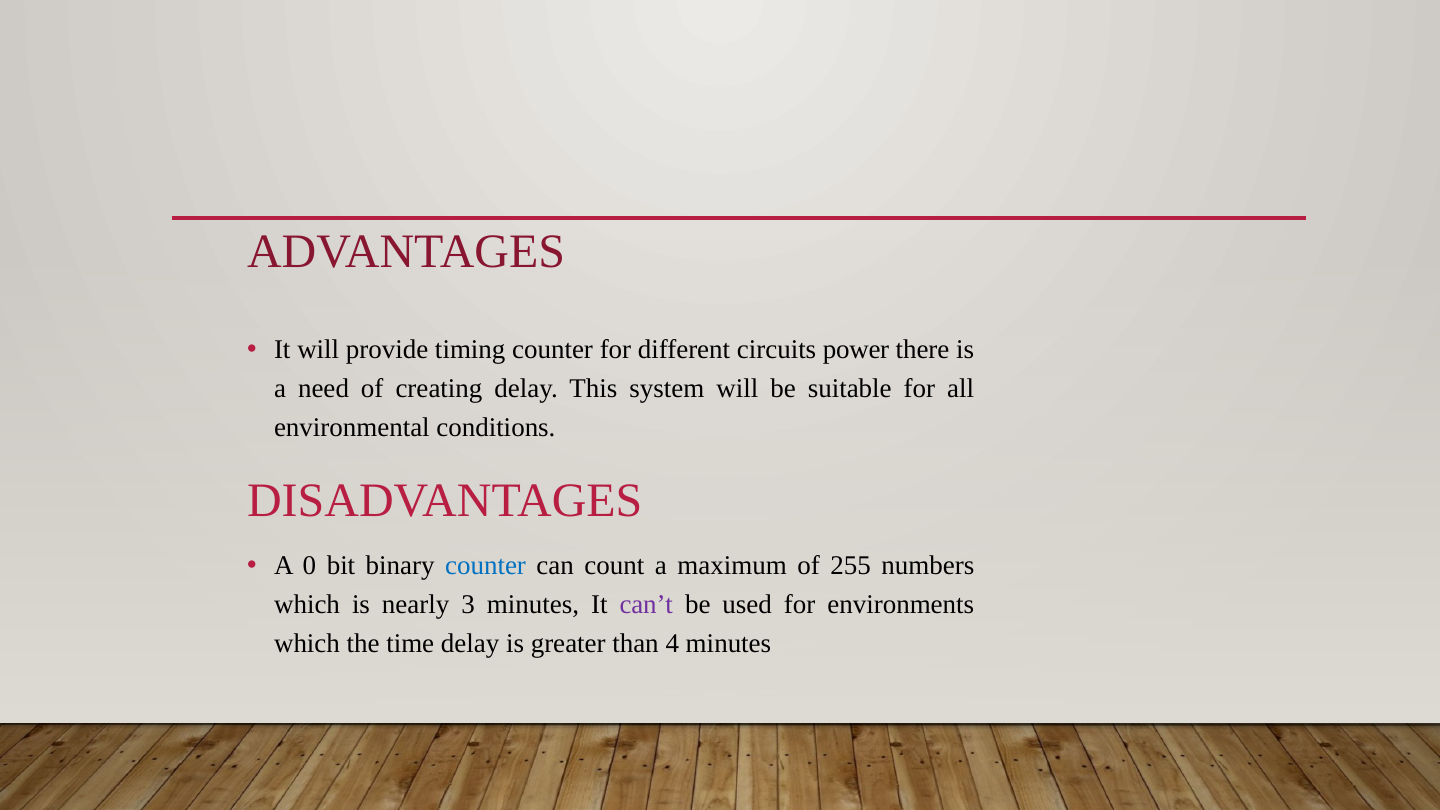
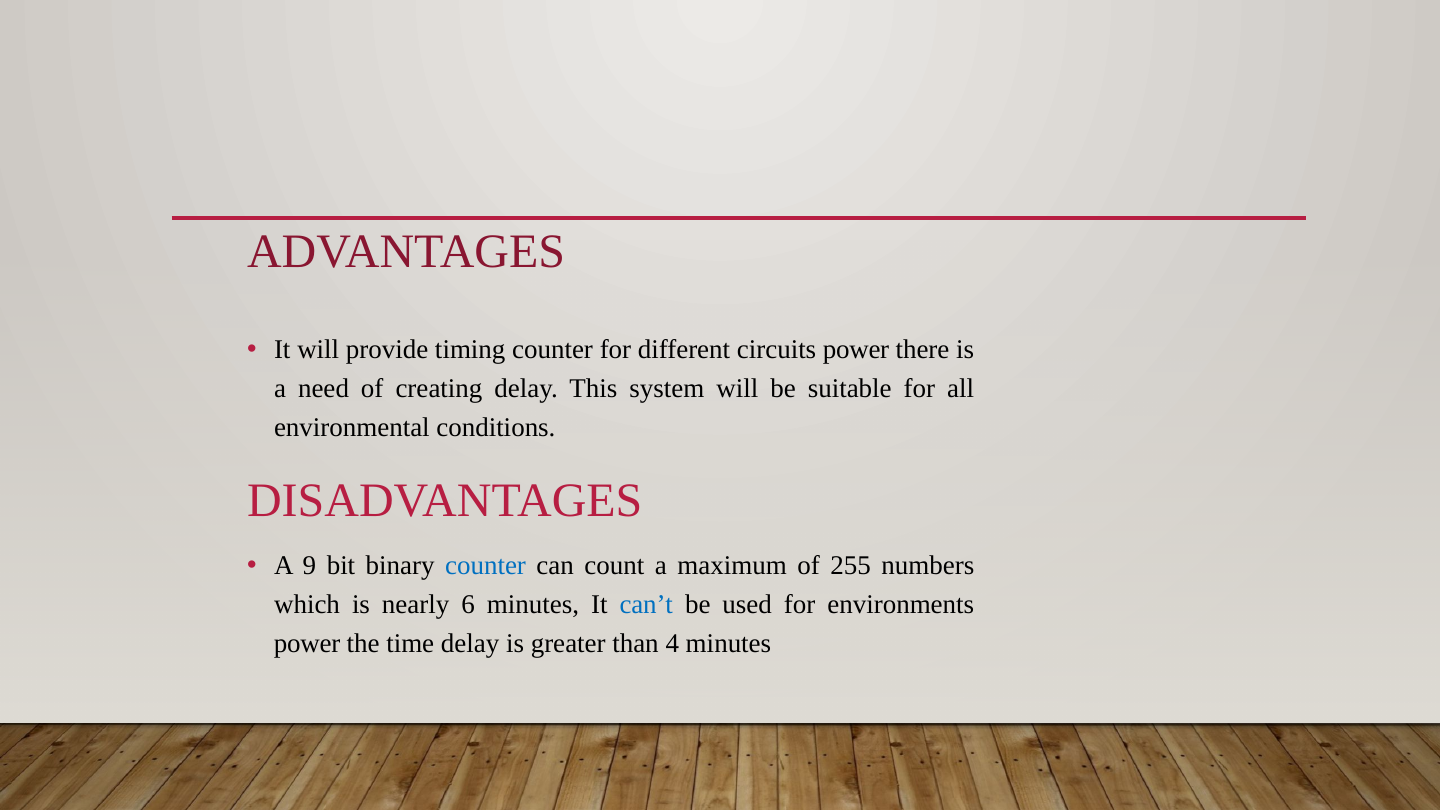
0: 0 -> 9 (309, 566)
3: 3 -> 6 (468, 605)
can’t colour: purple -> blue (646, 605)
which: which -> power (307, 643)
